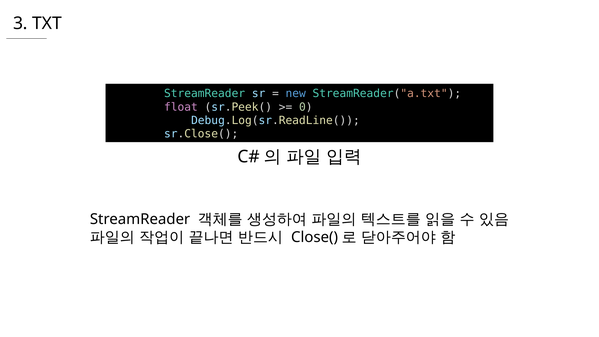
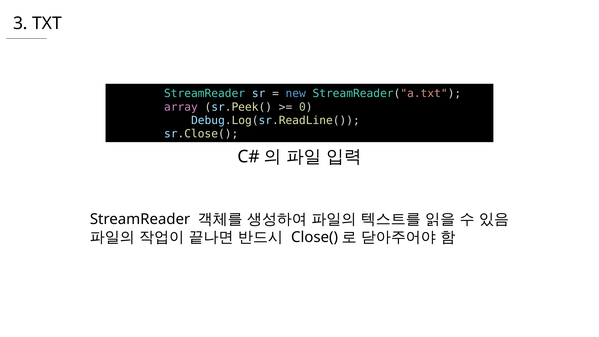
float: float -> array (181, 107)
